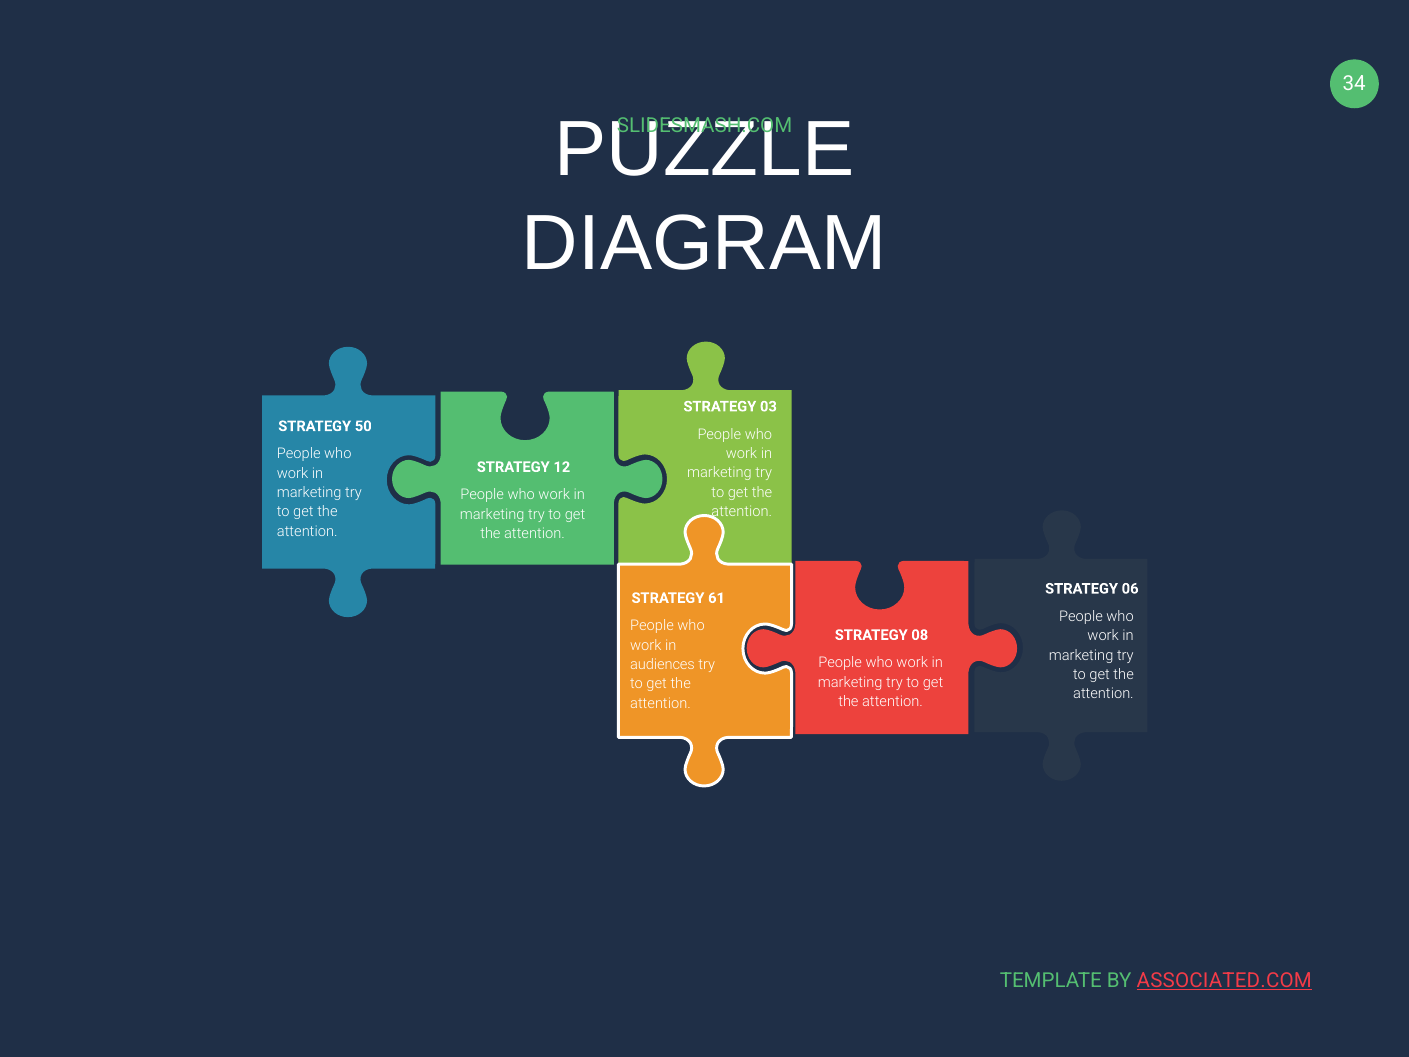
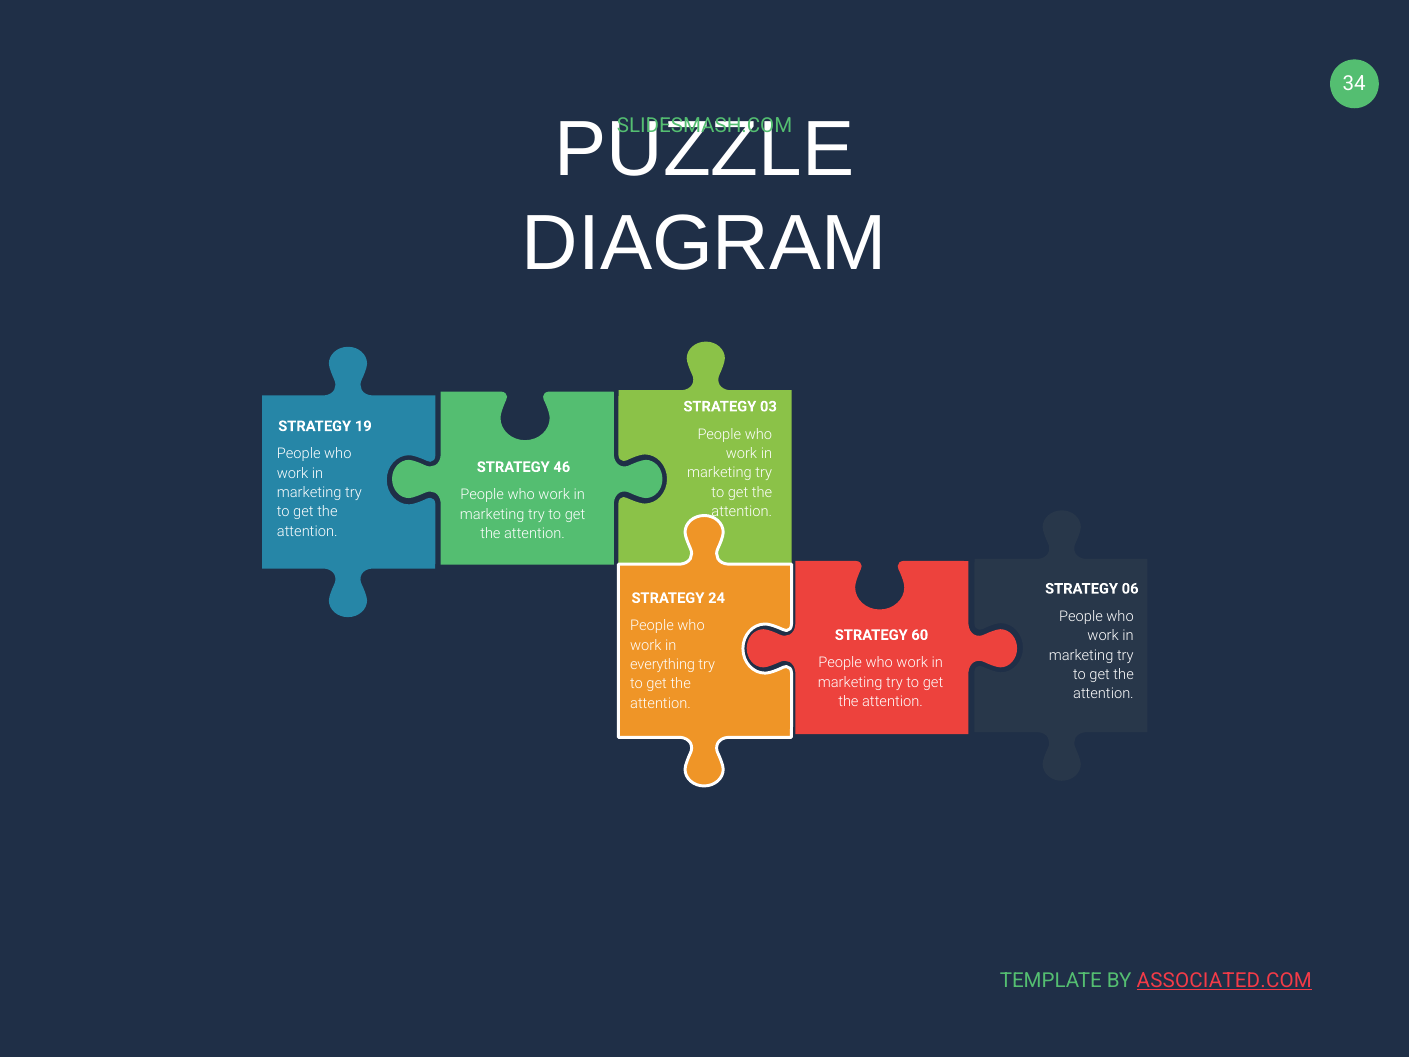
50: 50 -> 19 (363, 426)
12: 12 -> 46 (562, 467)
61: 61 -> 24 (717, 598)
08: 08 -> 60 (920, 635)
audiences: audiences -> everything (663, 664)
